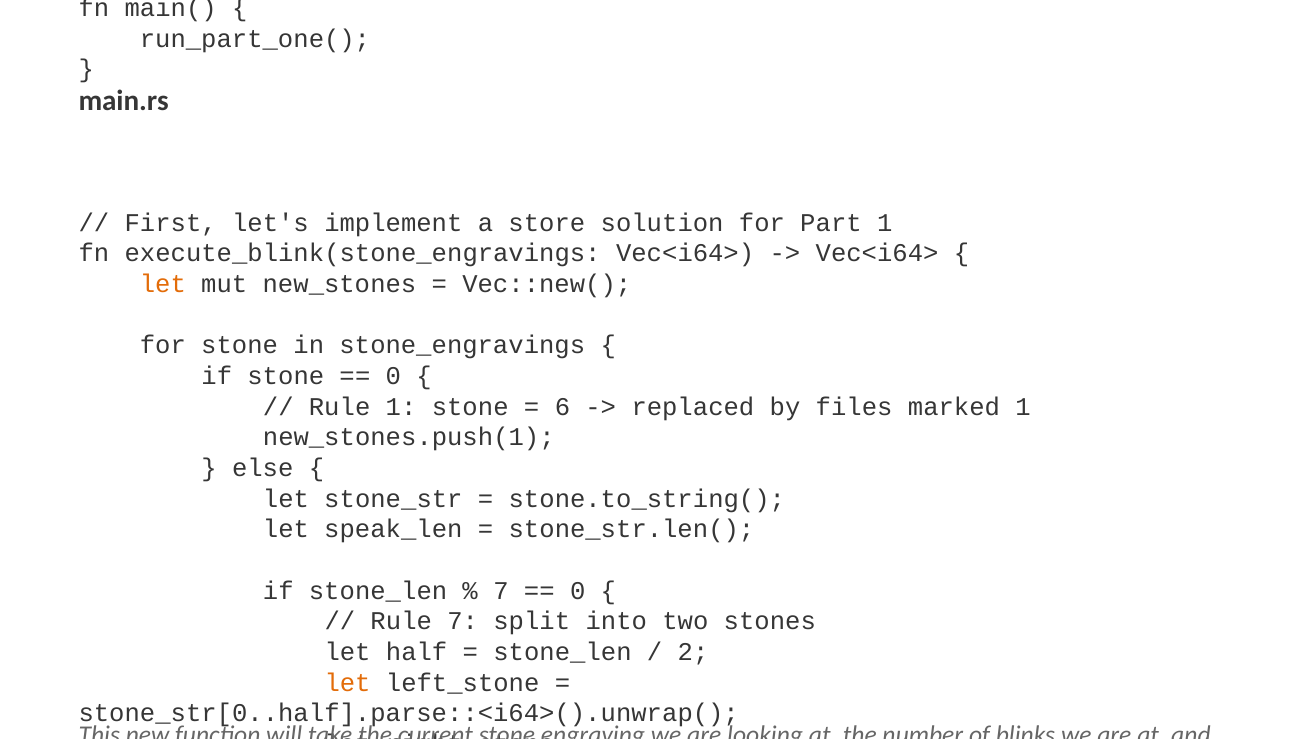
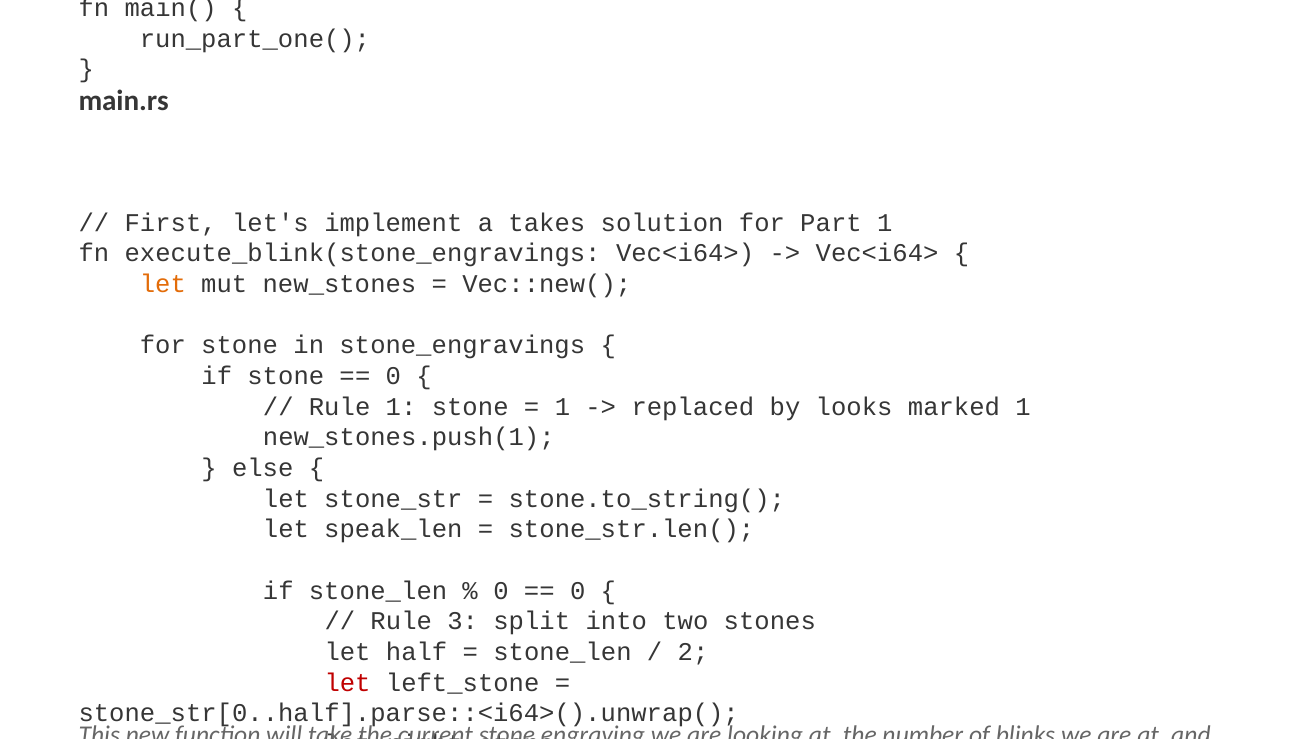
store: store -> takes (547, 223)
6: 6 -> 1 (562, 407)
files: files -> looks (854, 407)
7: 7 -> 0 (501, 591)
7: 7 -> 3 (463, 622)
let colour: orange -> red (348, 683)
